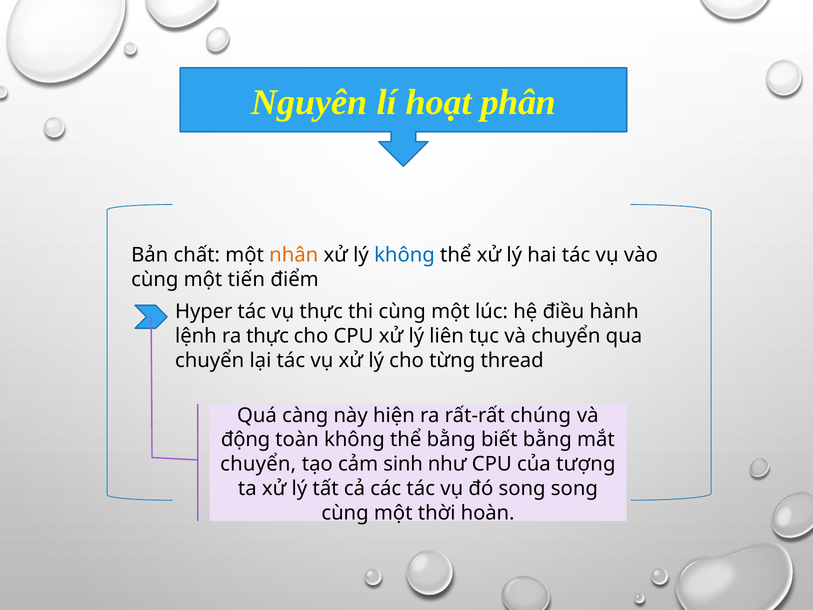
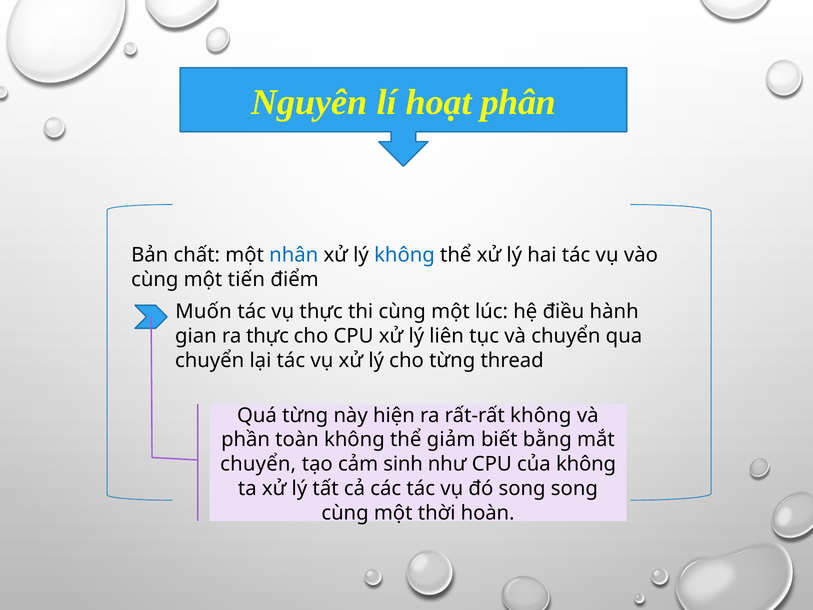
nhân colour: orange -> blue (294, 255)
Hyper: Hyper -> Muốn (204, 312)
lệnh: lệnh -> gian (196, 336)
Quá càng: càng -> từng (305, 415)
rất-rất chúng: chúng -> không (541, 415)
động: động -> phần (246, 440)
thể bằng: bằng -> giảm (451, 440)
của tượng: tượng -> không (586, 464)
